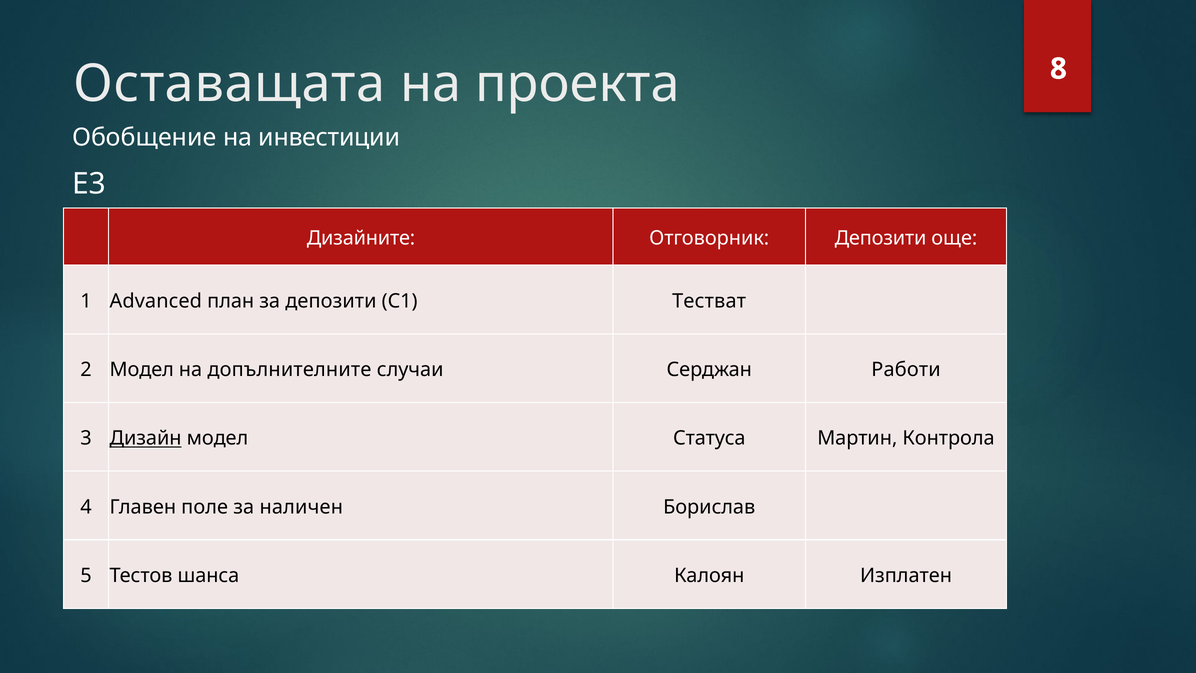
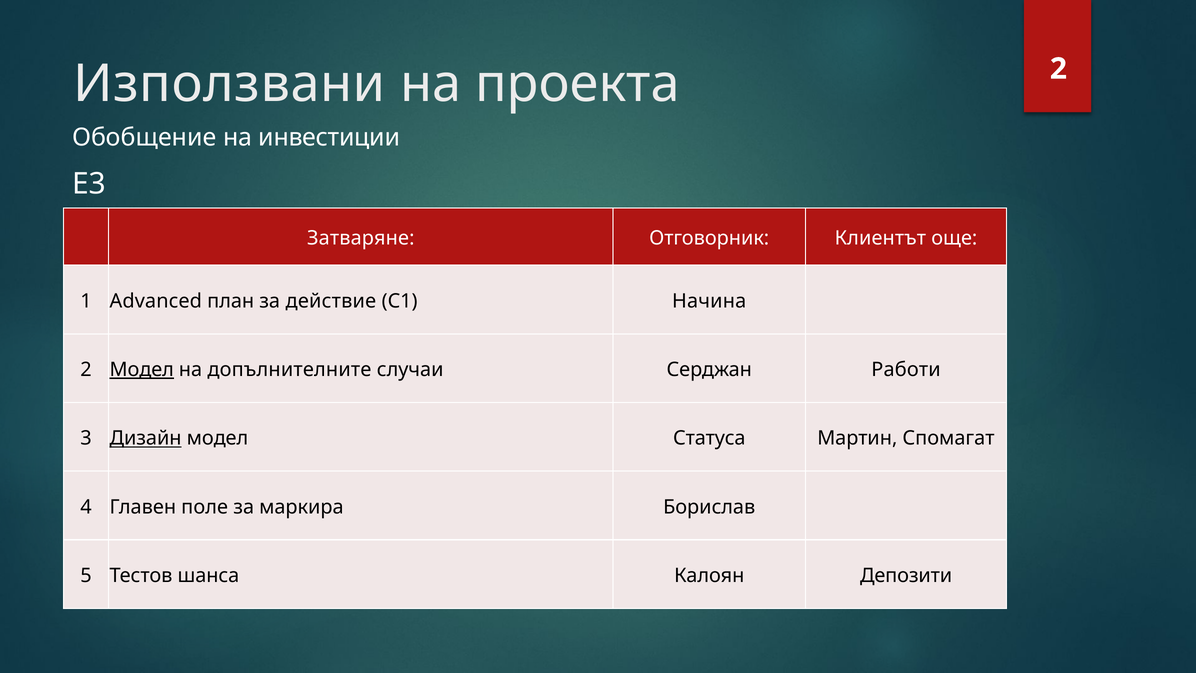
Оставащата: Оставащата -> Използвани (229, 84)
проекта 8: 8 -> 2 (1058, 69)
Дизайните: Дизайните -> Затваряне (361, 238)
Отговорник Депозити: Депозити -> Клиентът (880, 238)
за депозити: депозити -> действие (331, 301)
Тестват: Тестват -> Начина (709, 301)
Модел underline: none -> present (142, 370)
Контрола: Контрола -> Спомагат (948, 438)
наличен: наличен -> маркира (301, 507)
Изплатен: Изплатен -> Депозити (906, 575)
